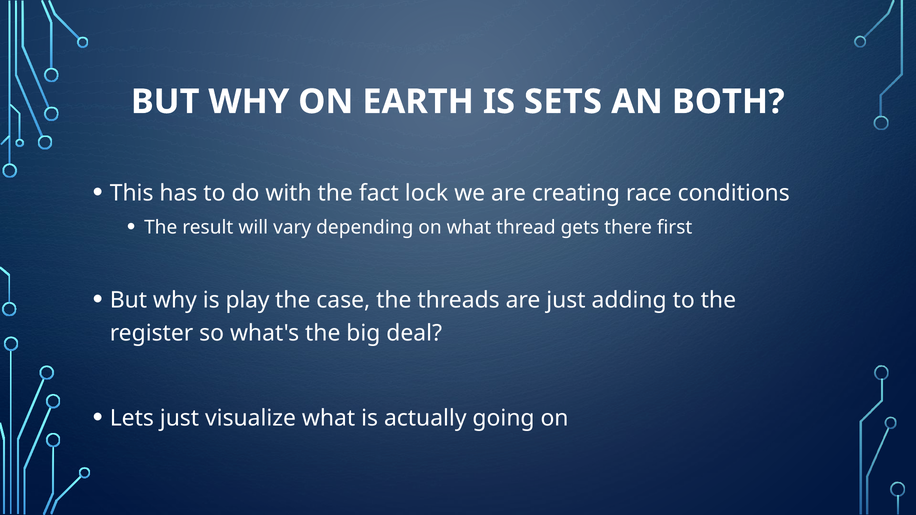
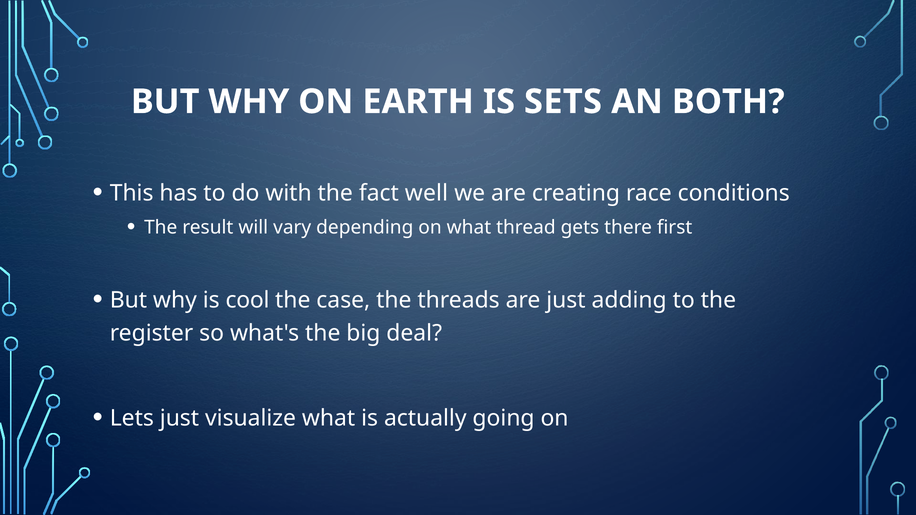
lock: lock -> well (426, 193)
play: play -> cool (248, 300)
